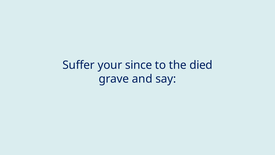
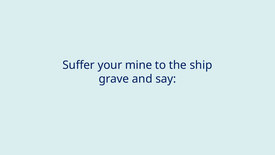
since: since -> mine (139, 65)
died: died -> ship (201, 65)
